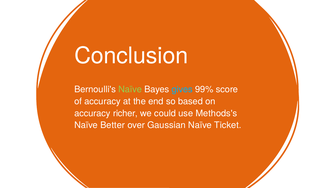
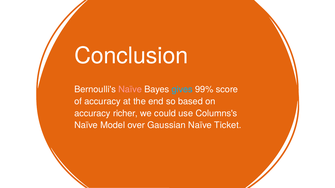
Naïve colour: light green -> pink (130, 90)
Methods's: Methods's -> Columns's (216, 114)
Better: Better -> Model (113, 126)
